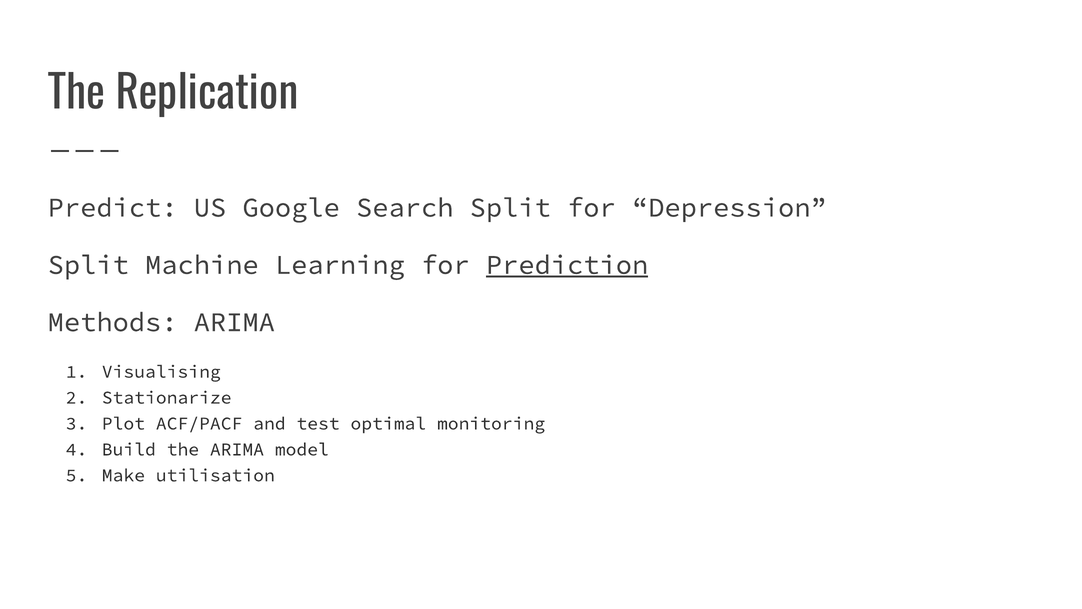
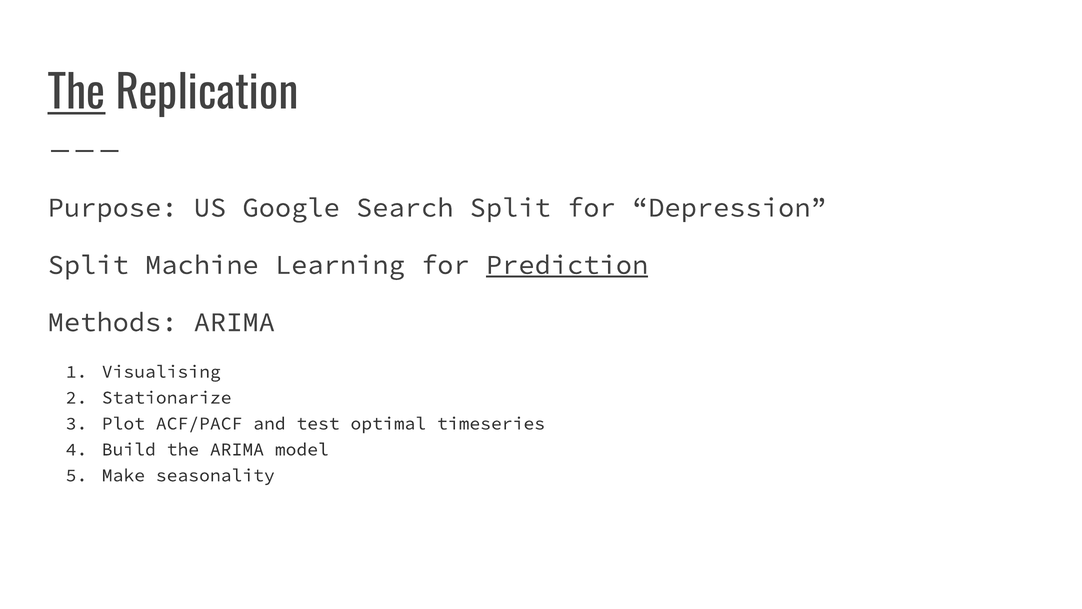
The underline: none -> present (77, 94)
Predict: Predict -> Purpose (113, 208)
monitoring: monitoring -> timeseries (491, 423)
utilisation: utilisation -> seasonality (215, 475)
